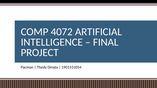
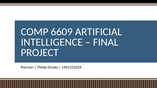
4072: 4072 -> 6609 (62, 32)
